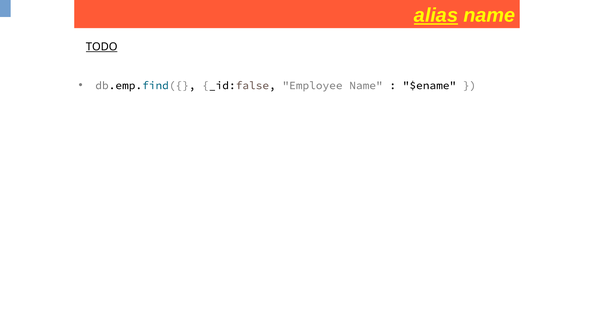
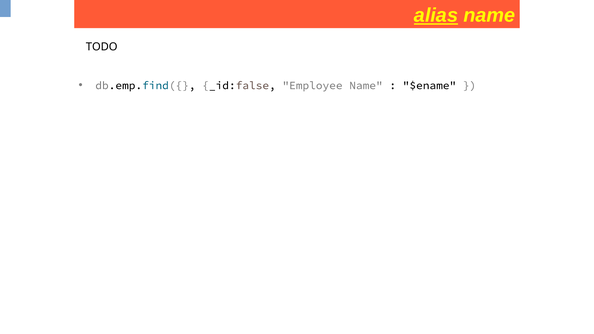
TODO underline: present -> none (102, 47)
